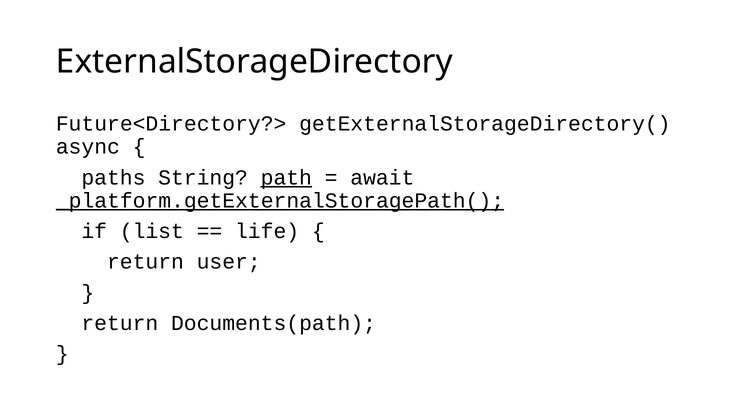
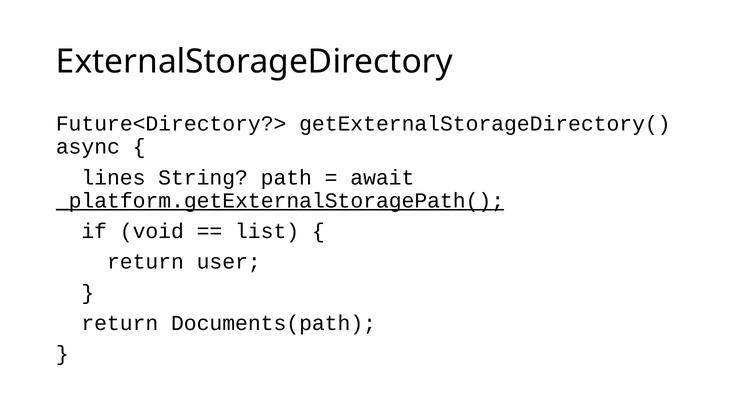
paths: paths -> lines (113, 178)
path underline: present -> none (286, 178)
list: list -> void (152, 231)
life: life -> list (267, 231)
